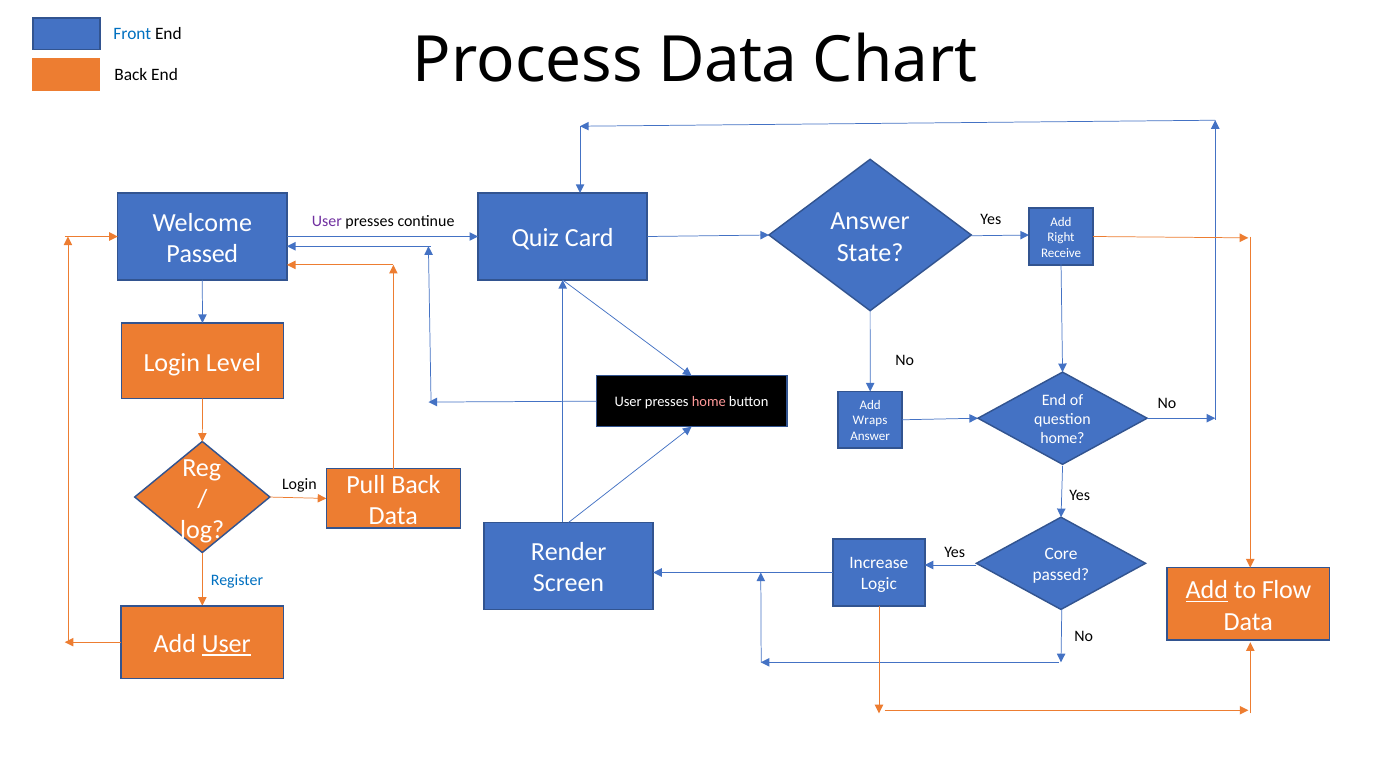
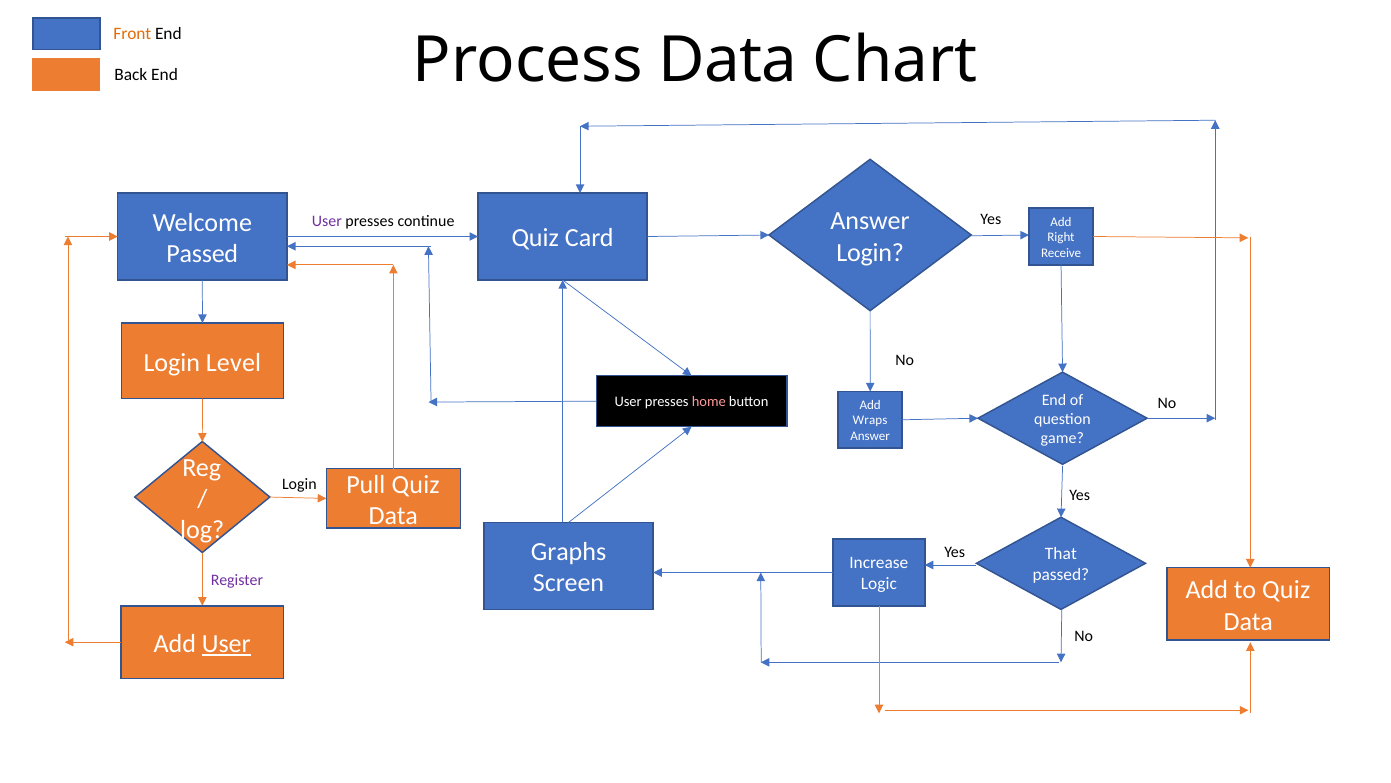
Front colour: blue -> orange (132, 34)
State: State -> Login (870, 252)
home: home -> game (1062, 438)
Pull Back: Back -> Quiz (416, 484)
Render: Render -> Graphs (569, 552)
Core: Core -> That (1061, 554)
Register colour: blue -> purple (237, 580)
Add underline: present -> none (1207, 590)
to Flow: Flow -> Quiz (1286, 590)
